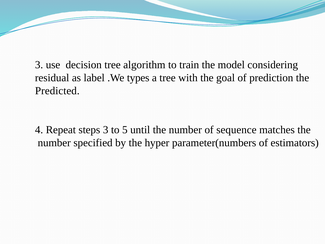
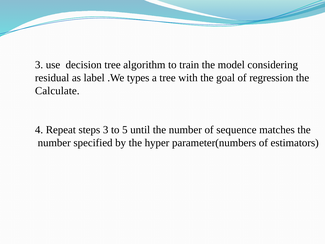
prediction: prediction -> regression (271, 78)
Predicted: Predicted -> Calculate (57, 91)
